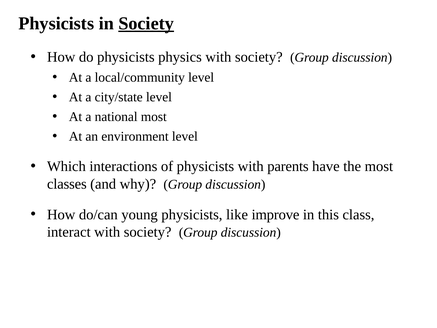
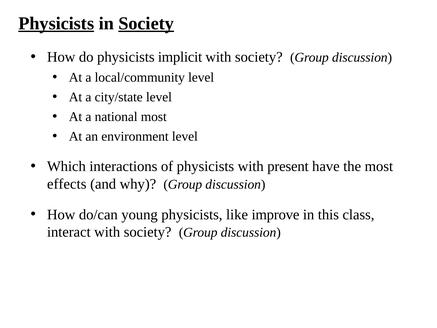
Physicists underline: none -> present (56, 23)
physics: physics -> implicit (180, 57)
parents: parents -> present (288, 166)
classes: classes -> effects (67, 184)
